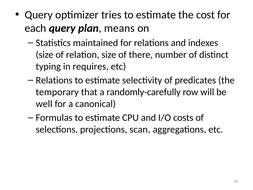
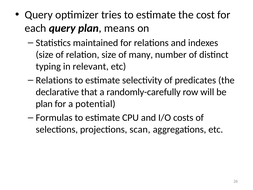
there: there -> many (141, 55)
requires: requires -> relevant (91, 66)
temporary: temporary -> declarative (57, 92)
well: well -> plan (44, 104)
canonical: canonical -> potential (95, 104)
